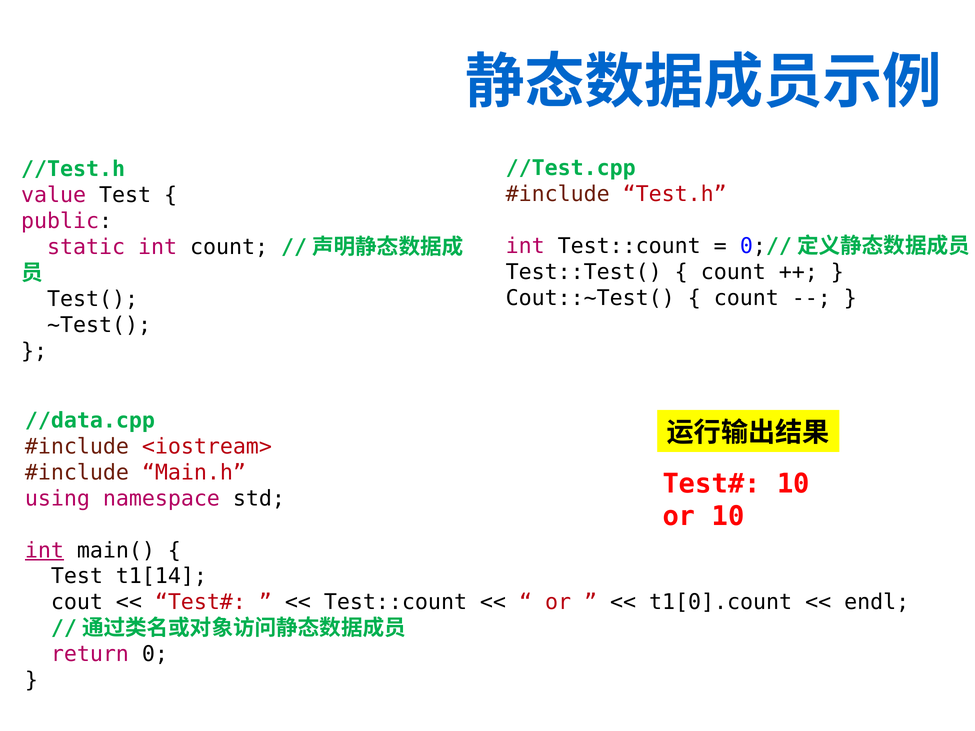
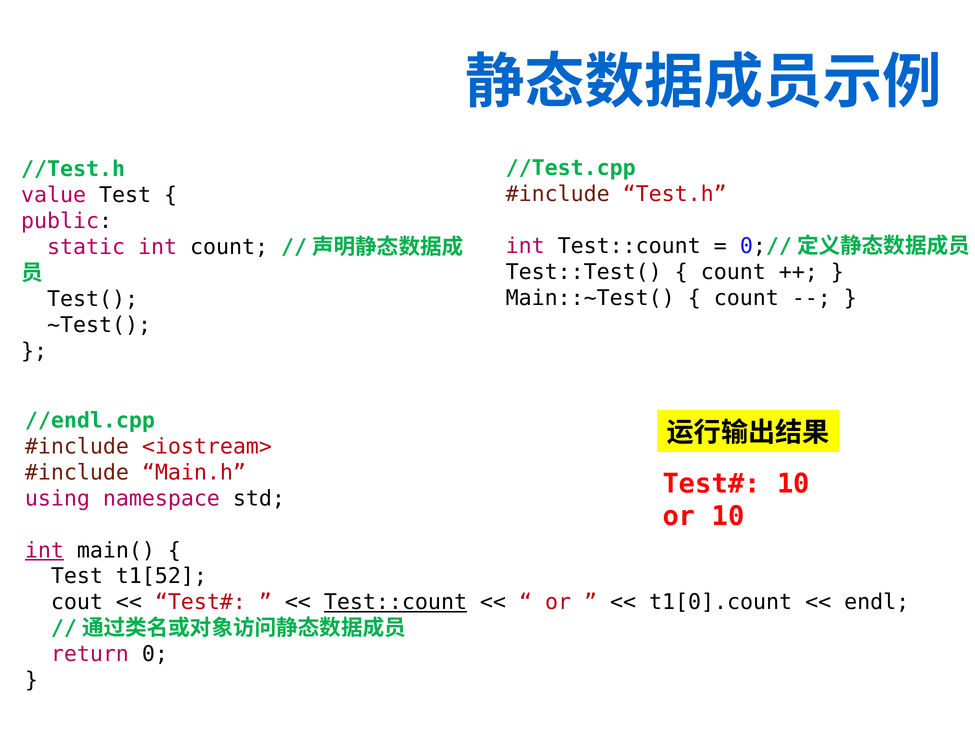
Cout::~Test(: Cout::~Test( -> Main::~Test( (590, 298)
//data.cpp: //data.cpp -> //endl.cpp (90, 421)
t1[14: t1[14 -> t1[52 (161, 577)
Test::count underline: none -> present (395, 603)
